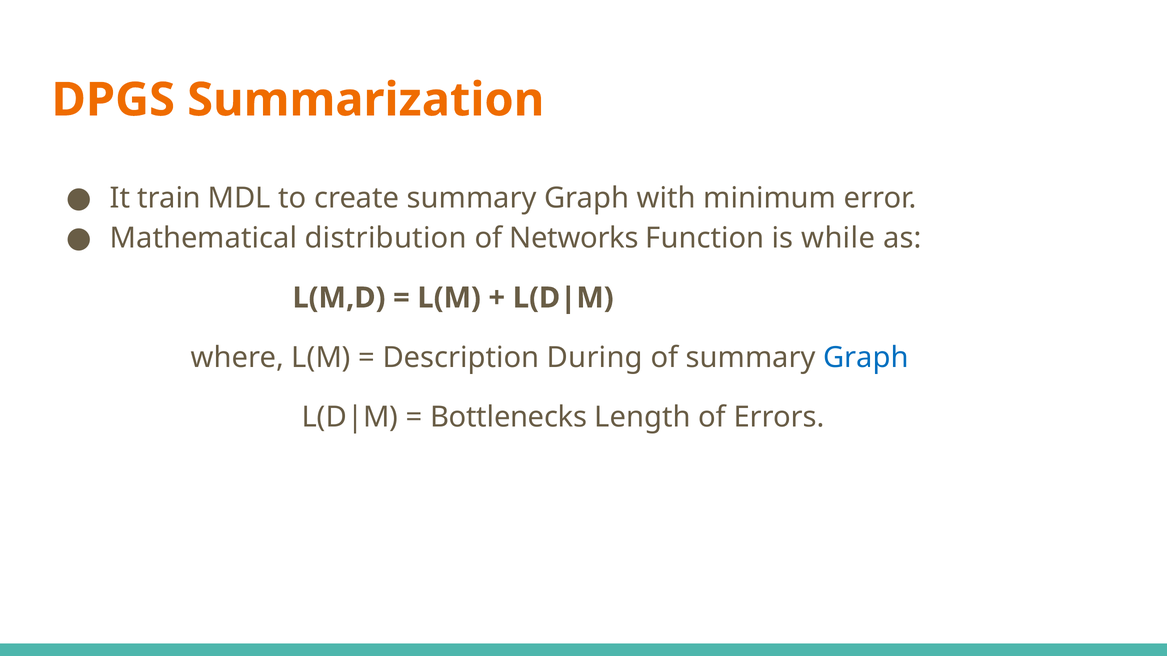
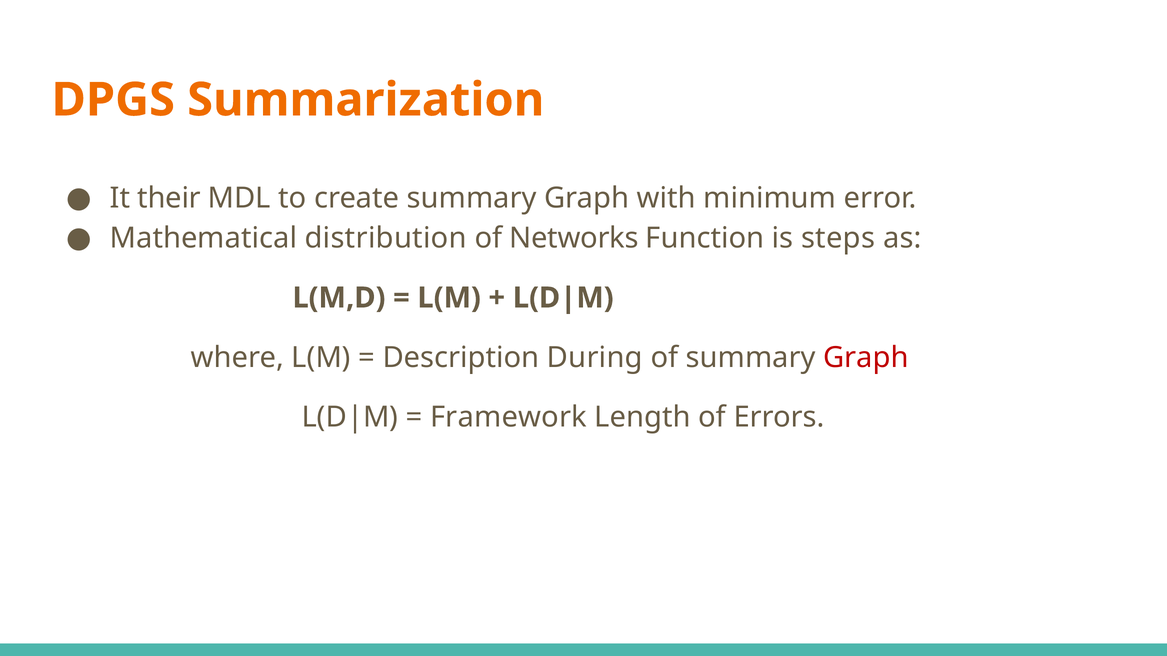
train: train -> their (169, 198)
while: while -> steps (838, 238)
Graph colour: blue -> red (866, 358)
Bottlenecks: Bottlenecks -> Framework (508, 417)
